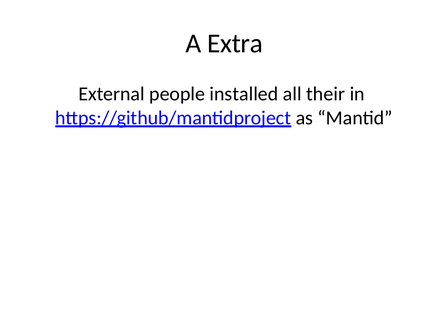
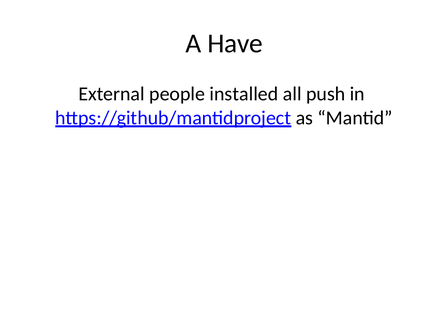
Extra: Extra -> Have (235, 43)
their: their -> push (326, 94)
